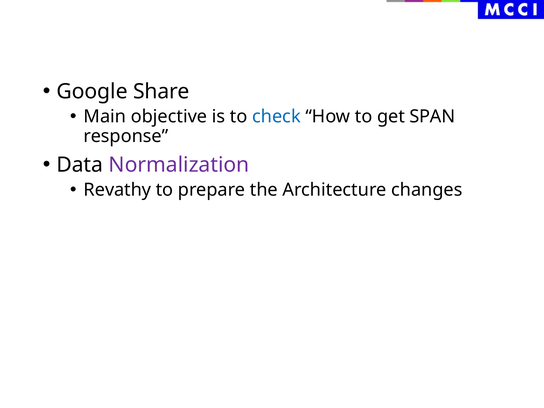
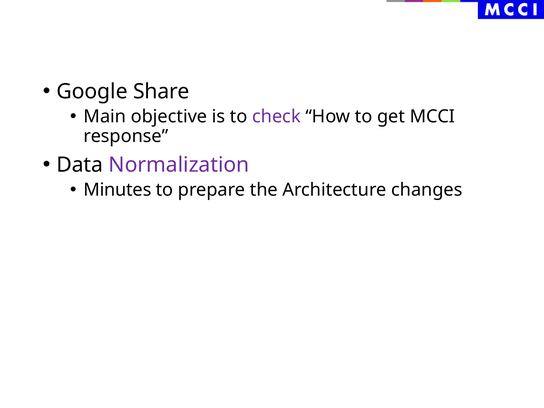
check colour: blue -> purple (276, 116)
SPAN: SPAN -> MCCI (432, 116)
Revathy: Revathy -> Minutes (117, 190)
